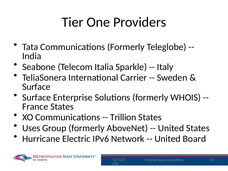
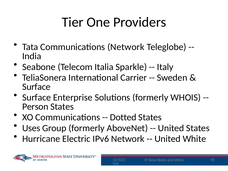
Communications Formerly: Formerly -> Network (126, 47)
France: France -> Person (35, 107)
Trillion: Trillion -> Dotted (123, 117)
Board: Board -> White (194, 139)
